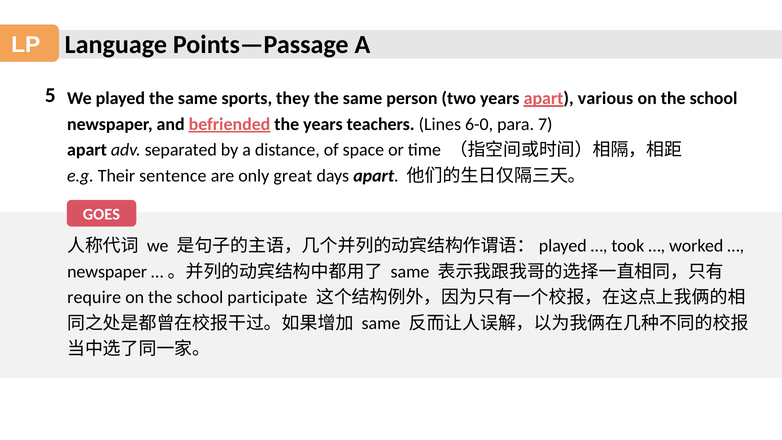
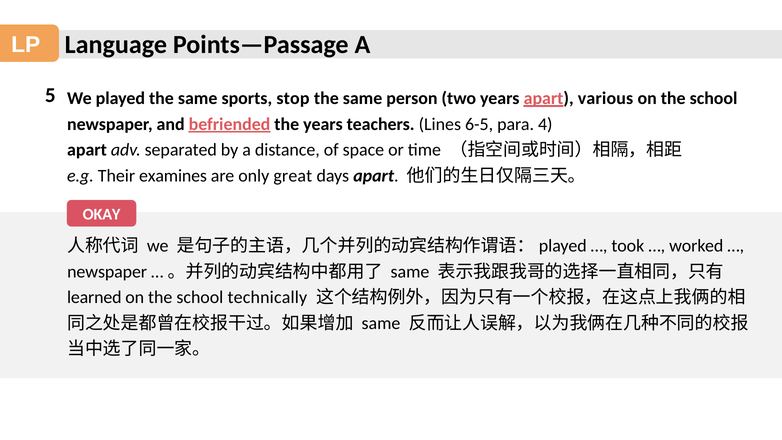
they: they -> stop (293, 98)
6-0: 6-0 -> 6-5 (479, 124)
7: 7 -> 4 (545, 124)
sentence: sentence -> examines (173, 176)
GOES: GOES -> OKAY (102, 214)
require: require -> learned (94, 297)
participate: participate -> technically (267, 297)
